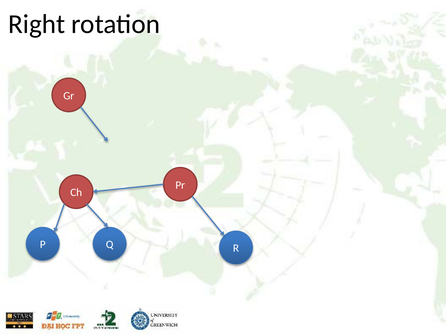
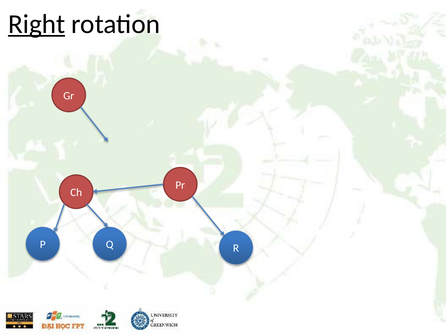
Right underline: none -> present (37, 24)
